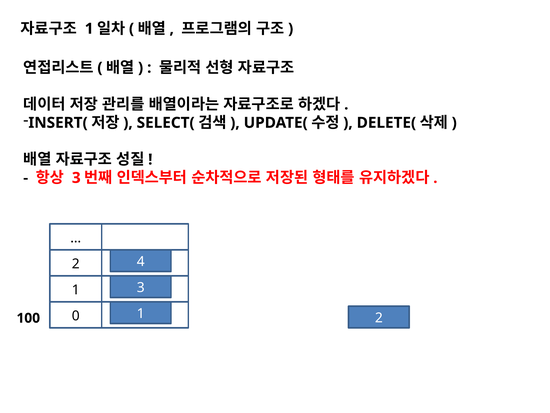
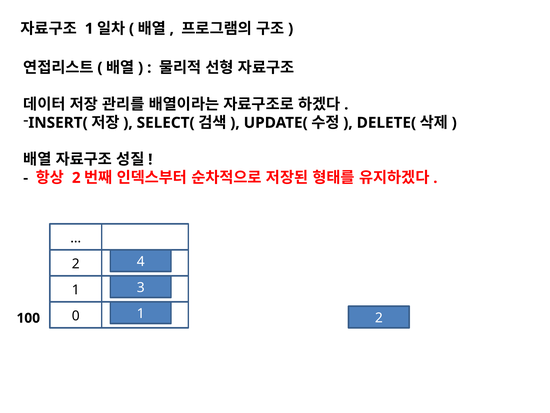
3: 3 -> 2 (76, 178)
